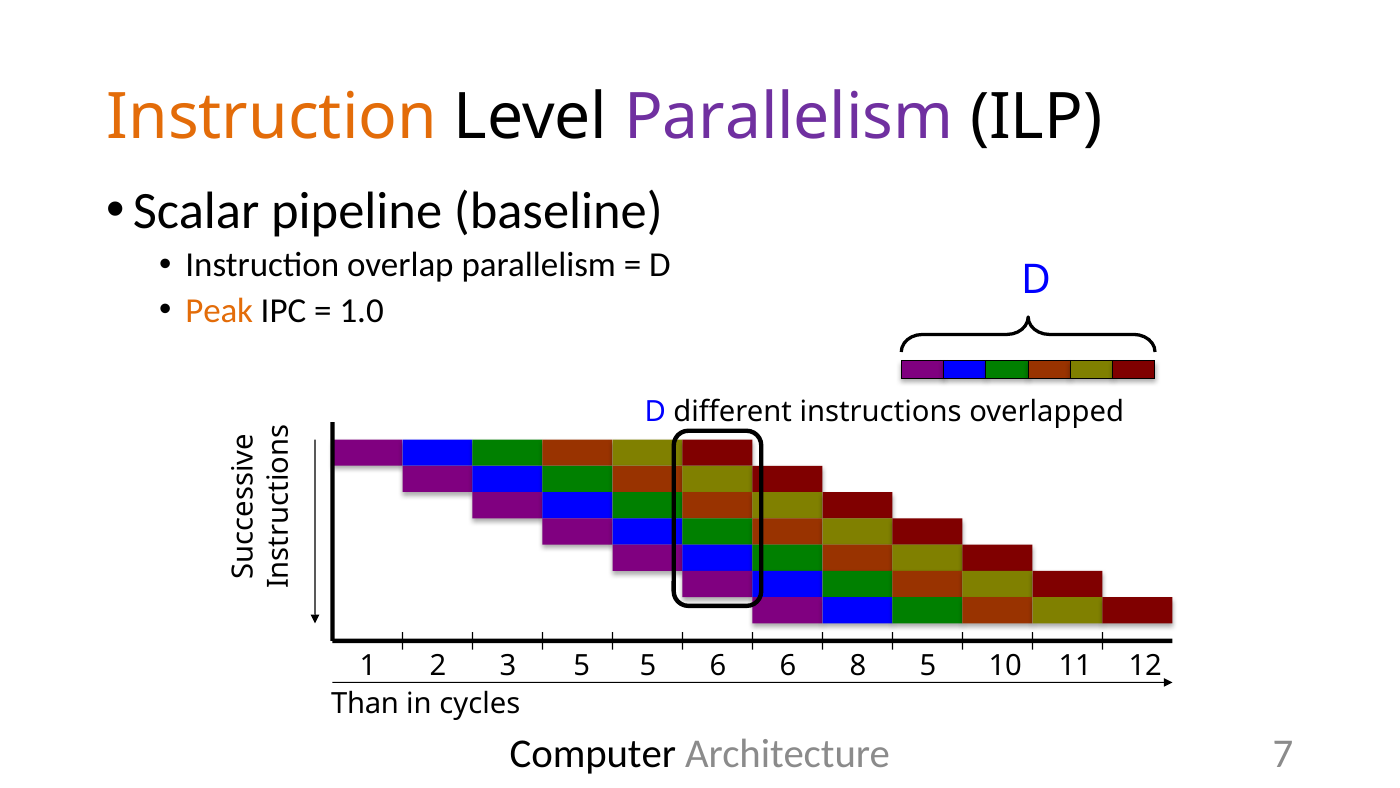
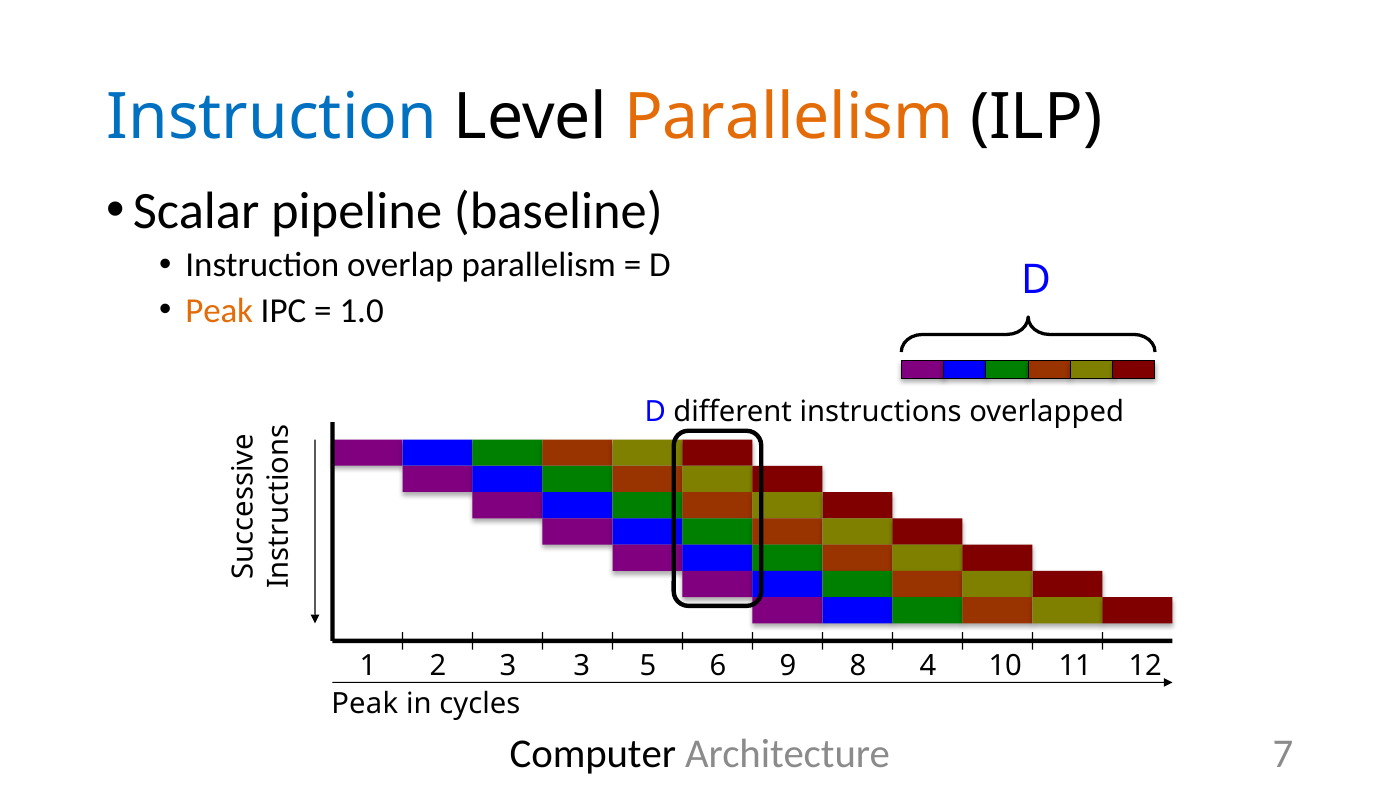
Instruction colour: orange -> blue (272, 118)
Parallelism colour: purple -> orange (789, 118)
3 5: 5 -> 3 (582, 665)
6 6: 6 -> 9 (788, 665)
8 5: 5 -> 4 (928, 665)
Than: Than -> Peak (365, 703)
